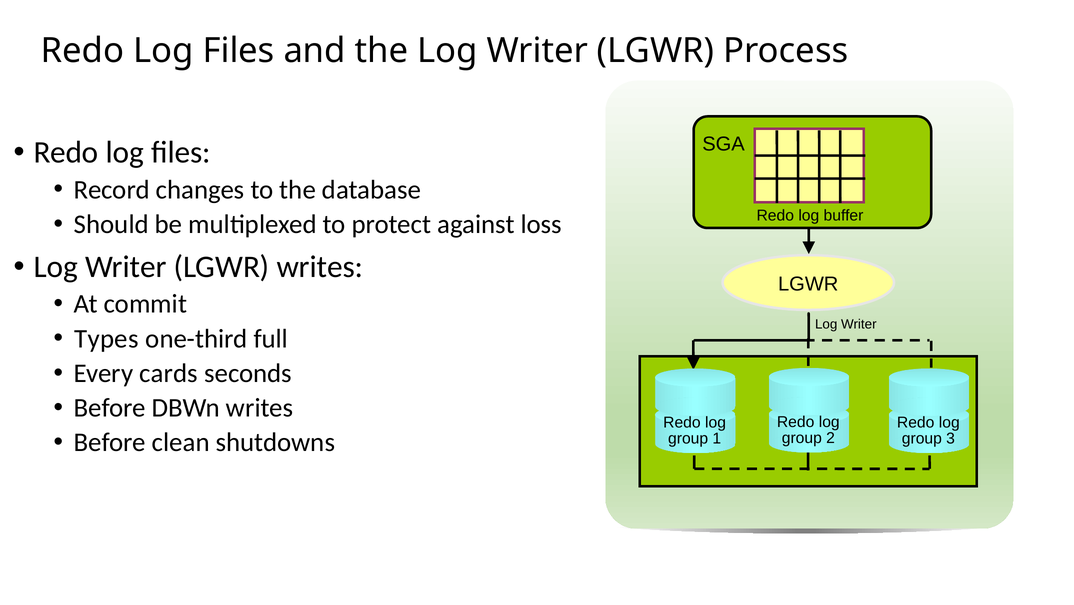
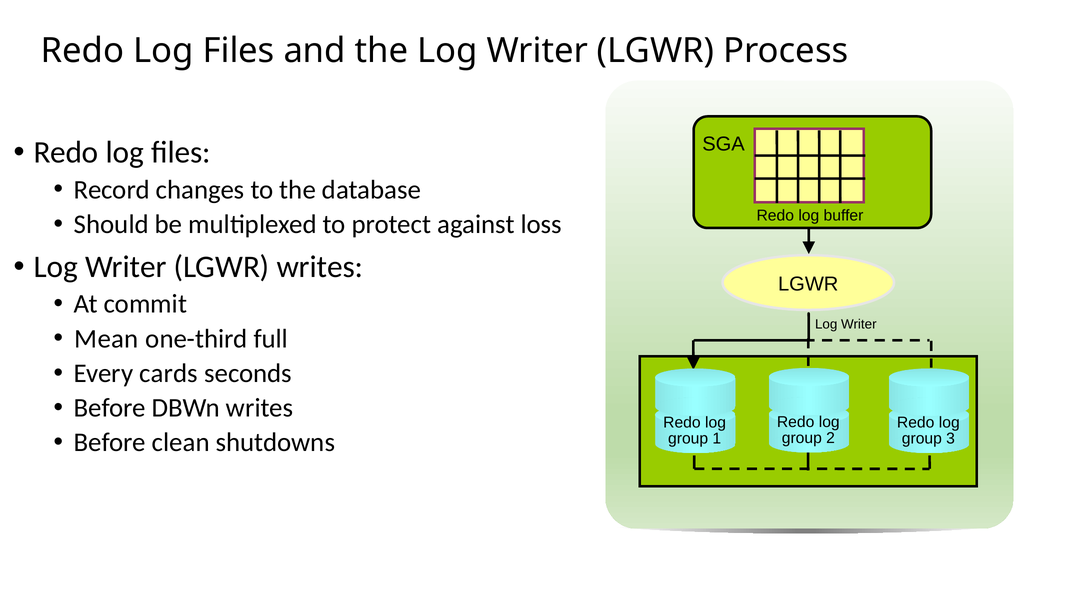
Types: Types -> Mean (106, 338)
